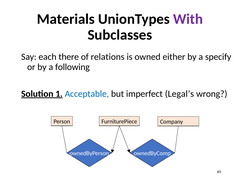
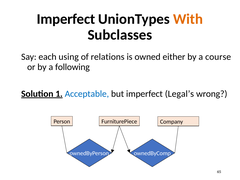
Materials: Materials -> Imperfect (66, 19)
With colour: purple -> orange (188, 19)
there: there -> using (69, 57)
specify: specify -> course (218, 57)
